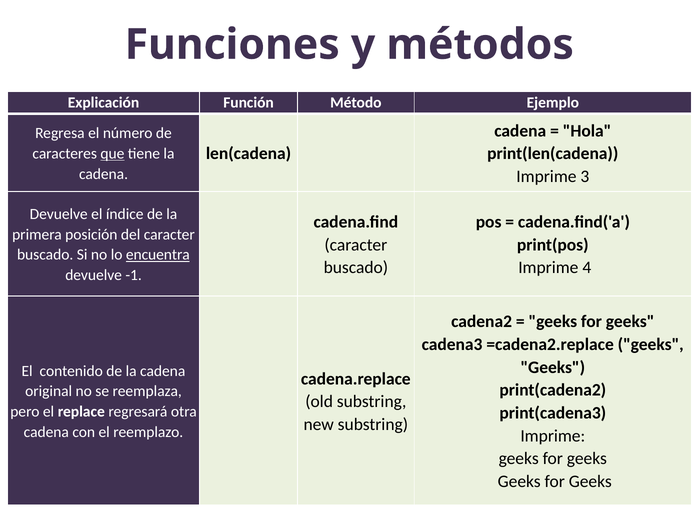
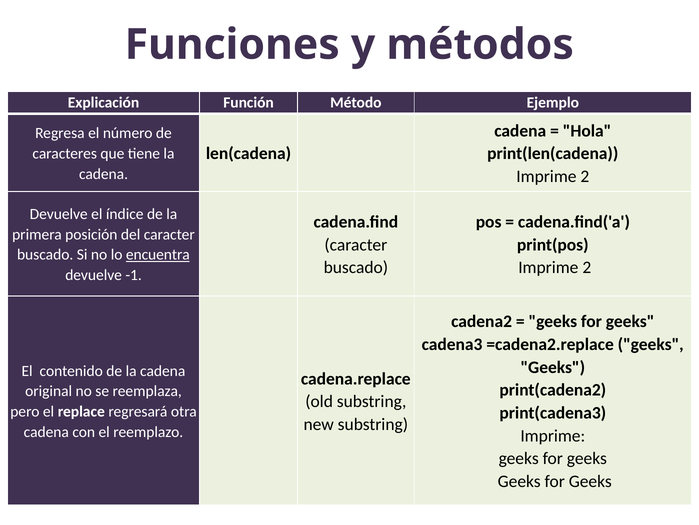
que underline: present -> none (112, 153)
3: 3 -> 2 (585, 176)
4: 4 -> 2 (587, 267)
